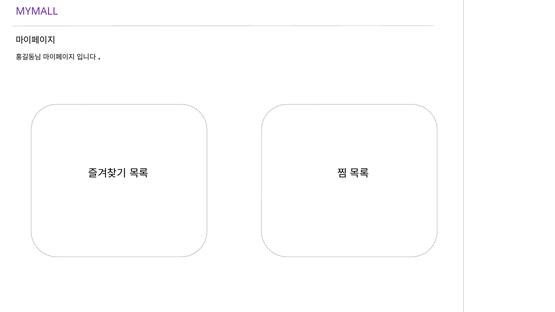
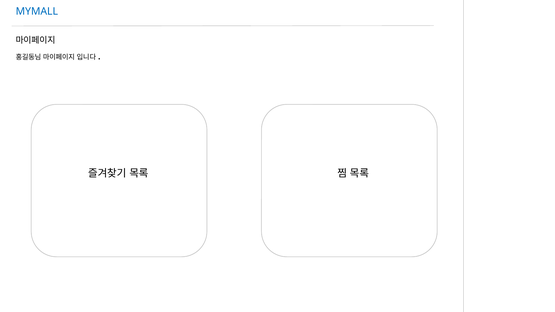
MYMALL colour: purple -> blue (37, 11)
